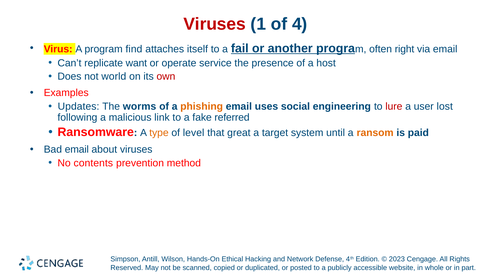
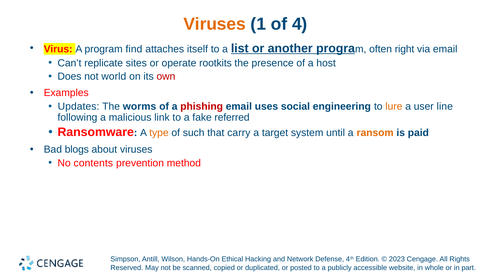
Viruses colour: red -> orange (215, 24)
fail: fail -> list (240, 48)
want: want -> sites (136, 63)
service: service -> rootkits (215, 63)
phishing colour: orange -> red (202, 106)
lure colour: red -> orange (394, 106)
lost: lost -> line (445, 106)
level: level -> such (194, 133)
great: great -> carry (239, 133)
Bad email: email -> blogs (77, 150)
